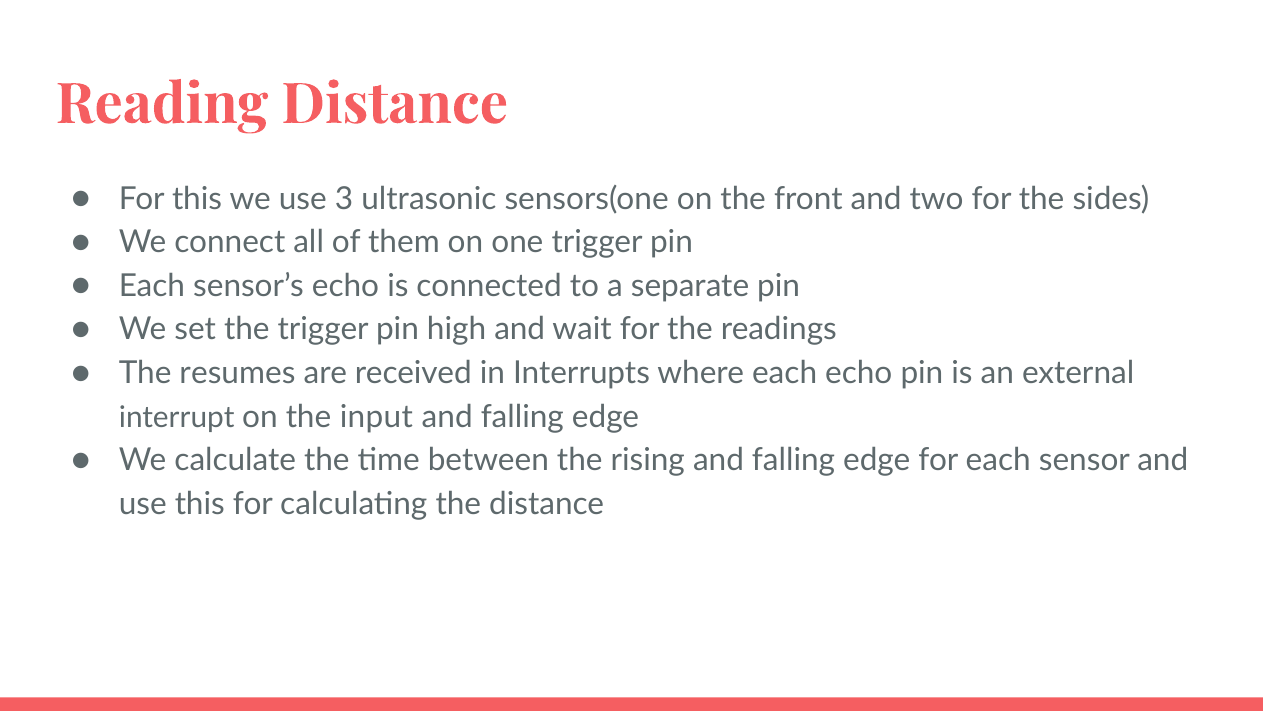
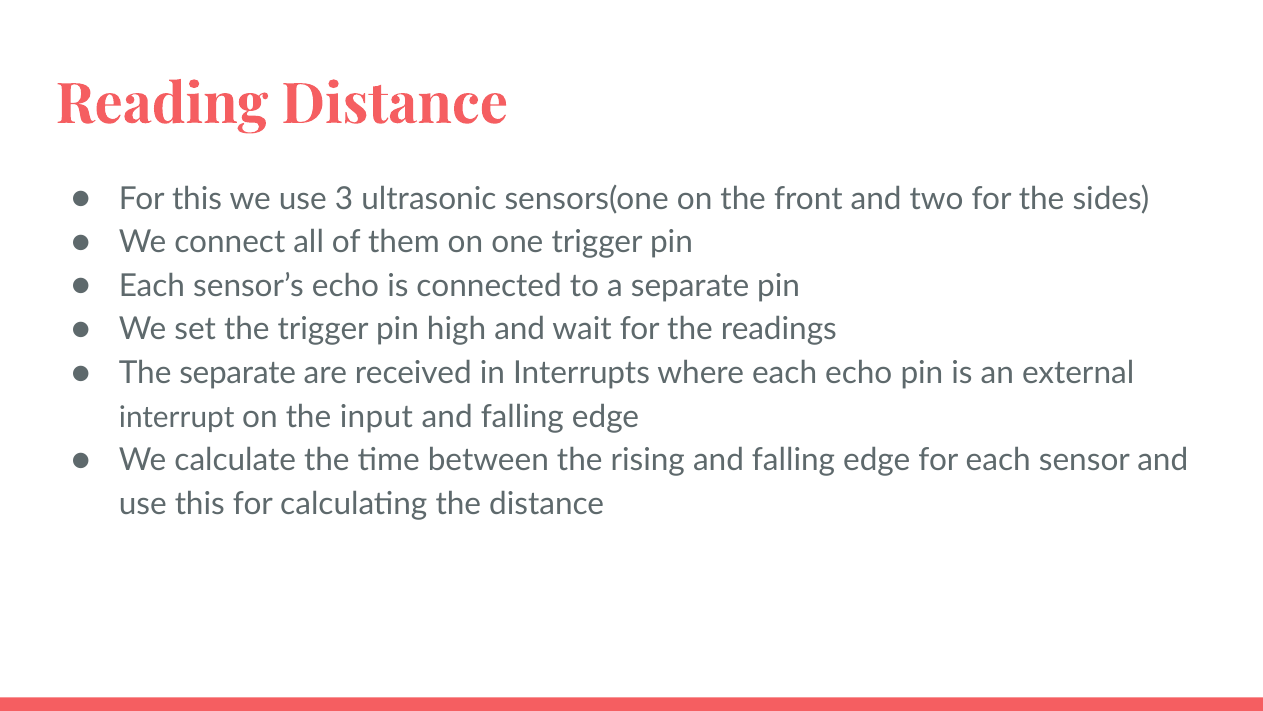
The resumes: resumes -> separate (238, 373)
